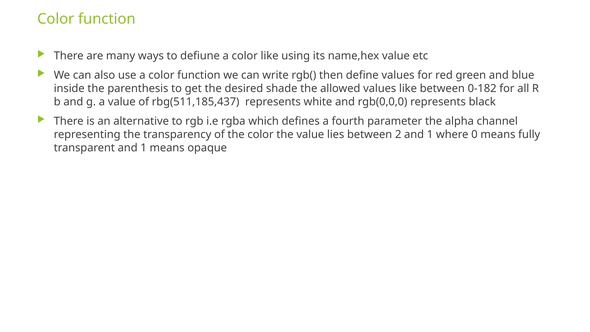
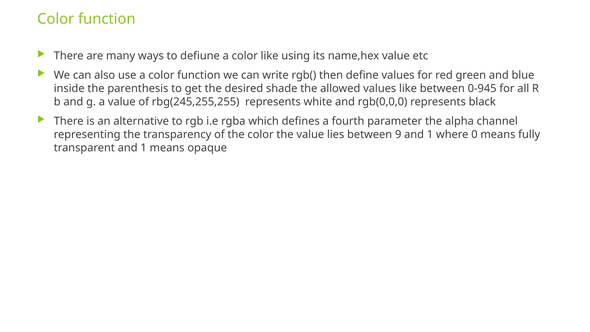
0-182: 0-182 -> 0-945 (482, 89)
rbg(511,185,437: rbg(511,185,437 -> rbg(245,255,255 (196, 102)
2: 2 -> 9 (398, 135)
